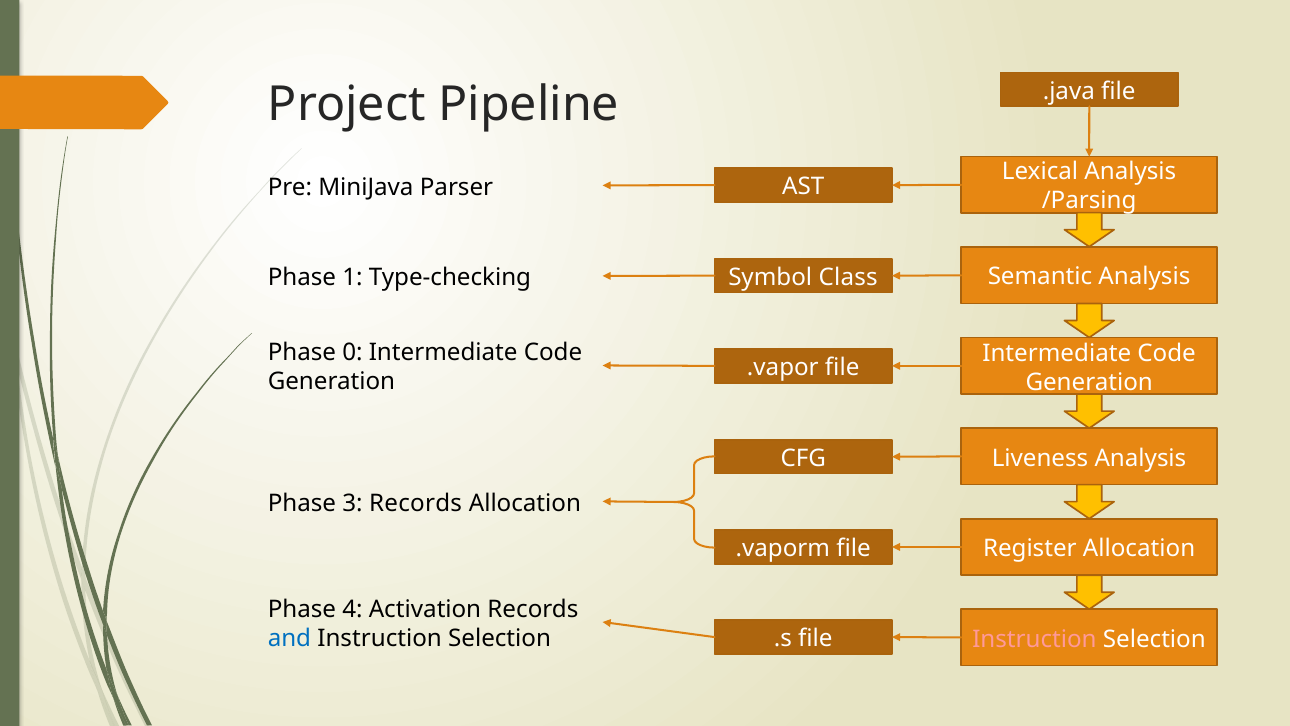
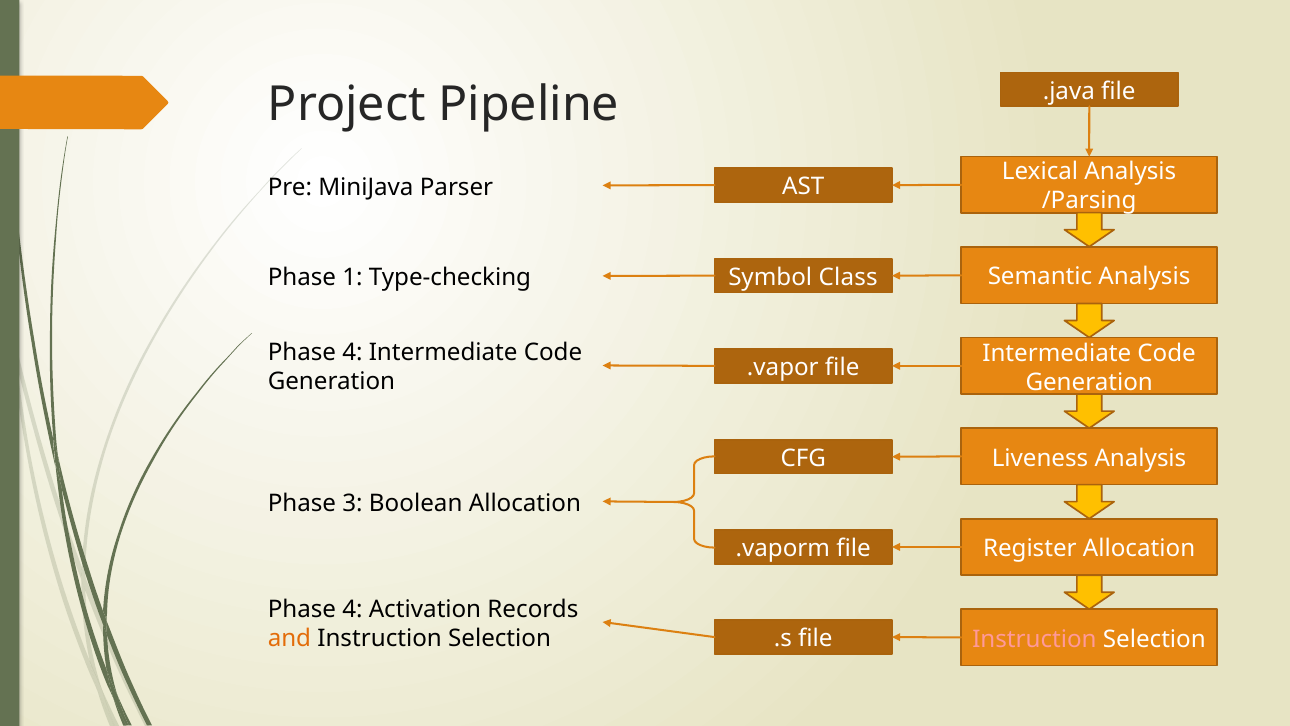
0: 0 -> 4 (353, 352)
3 Records: Records -> Boolean (416, 503)
and colour: blue -> orange (289, 638)
